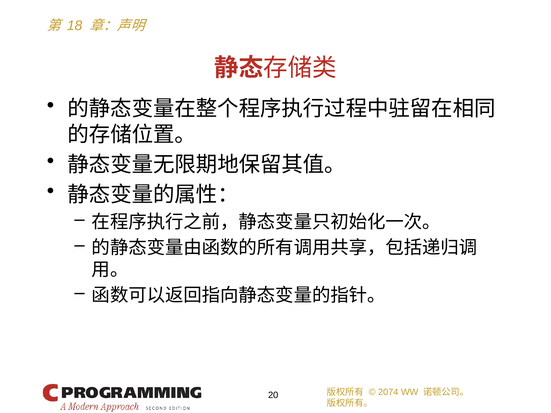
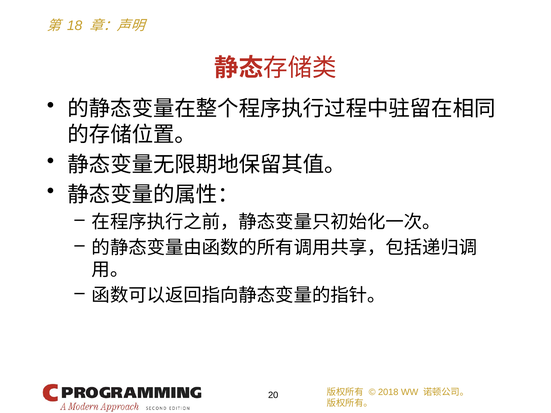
2074: 2074 -> 2018 (388, 392)
